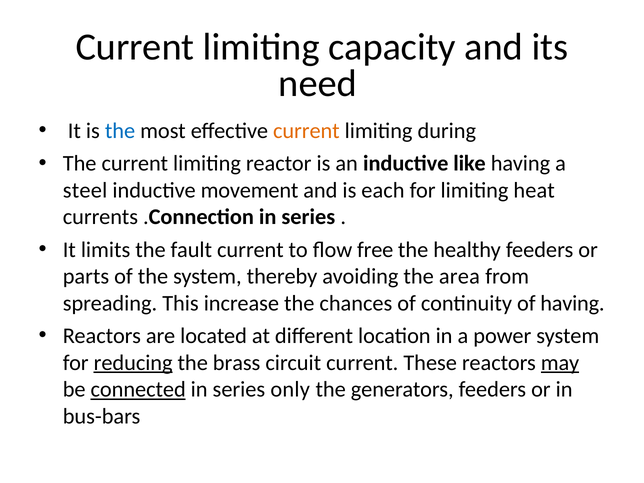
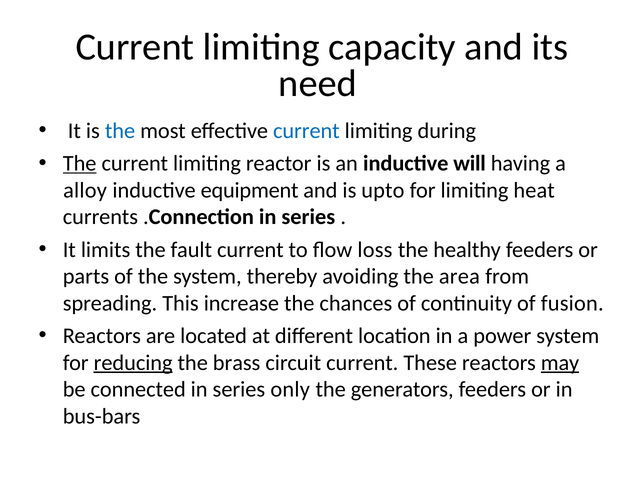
current colour: orange -> blue (306, 131)
The underline: none -> present (80, 163)
like: like -> will (470, 163)
steel: steel -> alloy (85, 190)
movement: movement -> equipment (250, 190)
each: each -> upto (383, 190)
free: free -> loss (375, 250)
of having: having -> fusion (572, 303)
connected underline: present -> none (138, 390)
